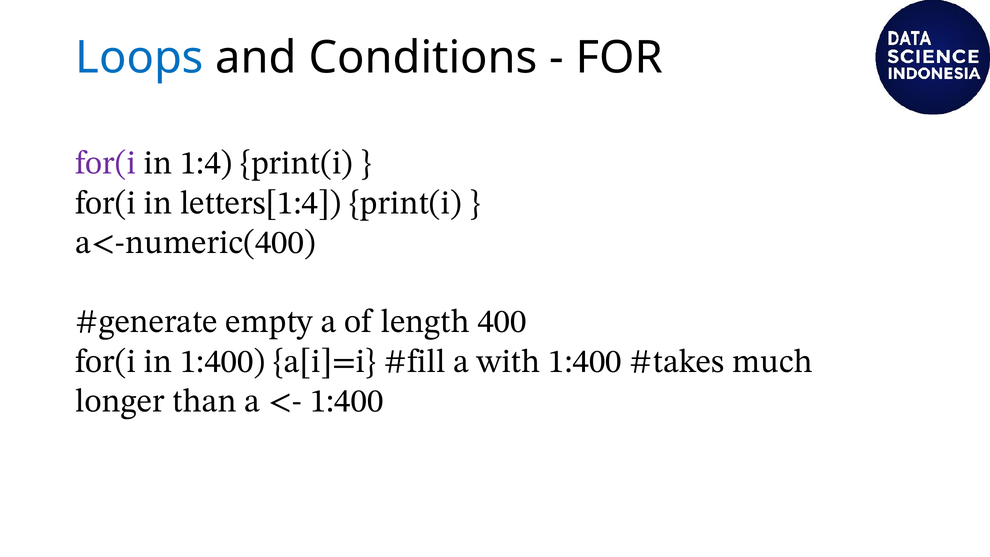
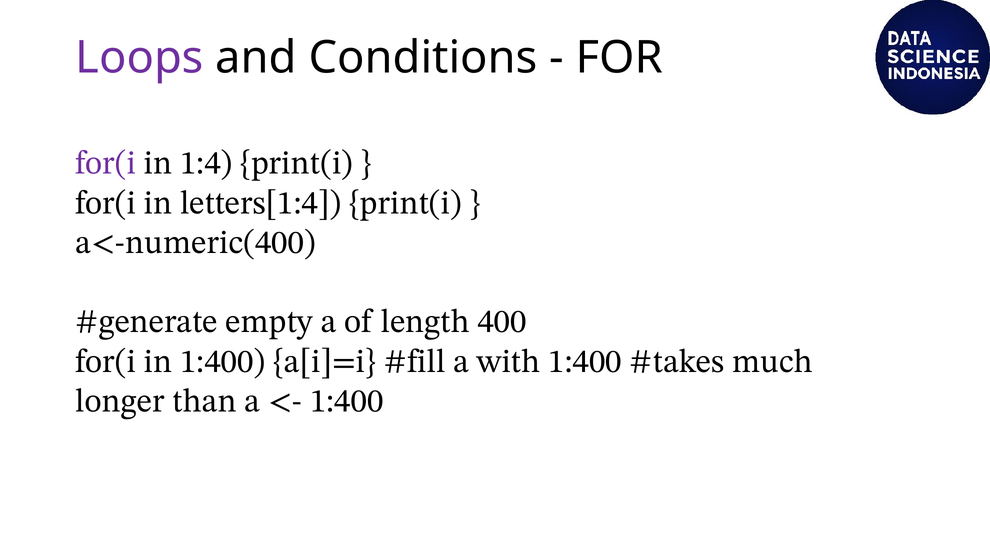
Loops colour: blue -> purple (140, 58)
